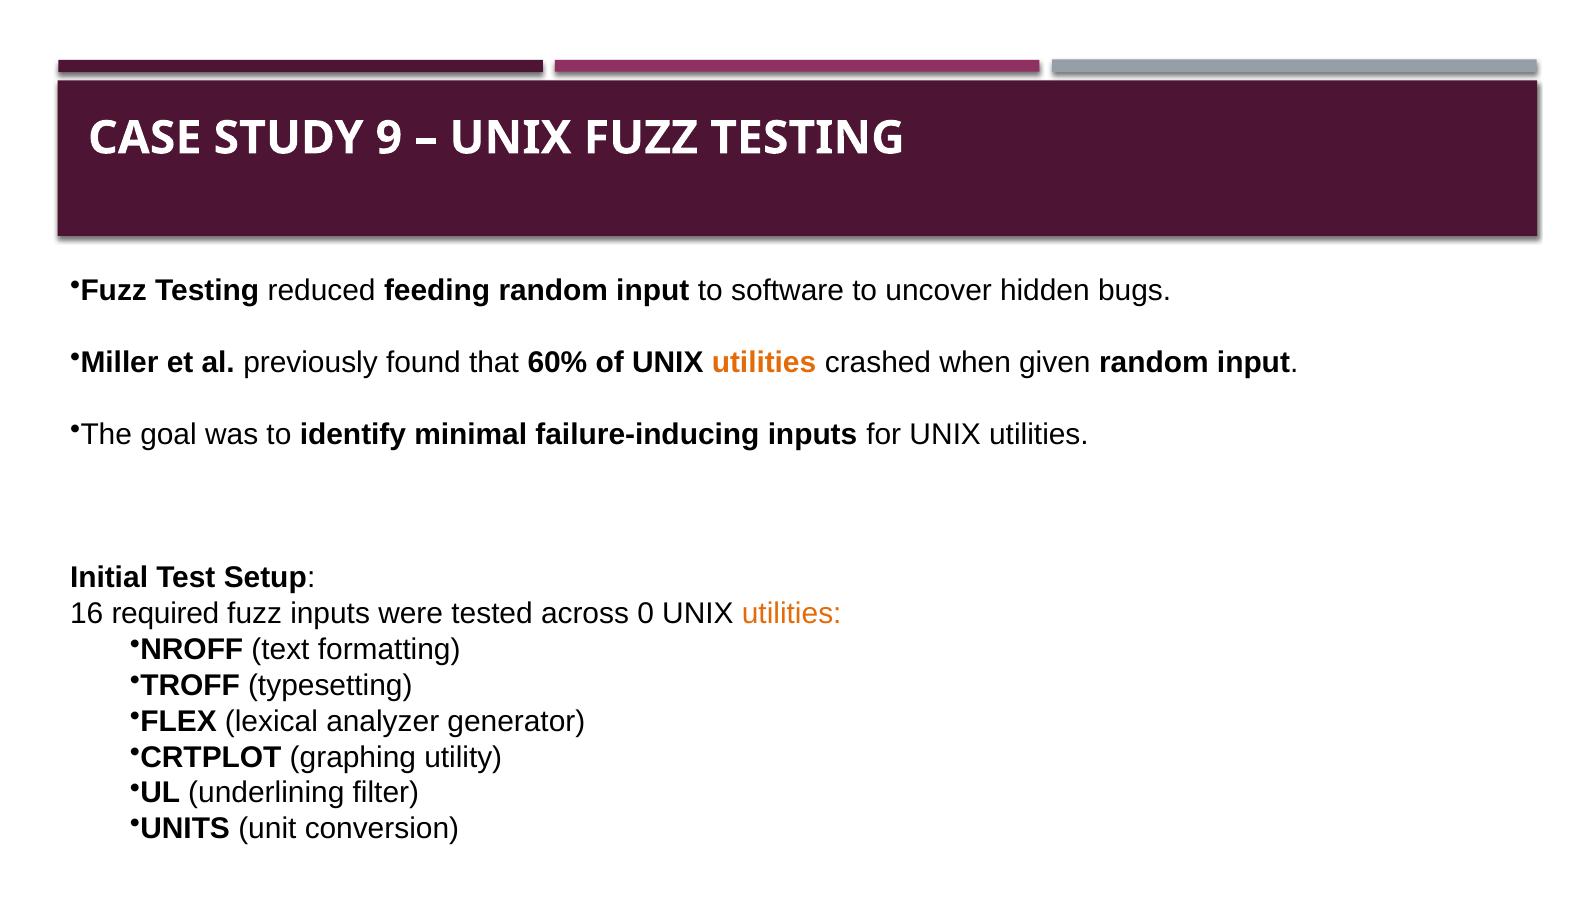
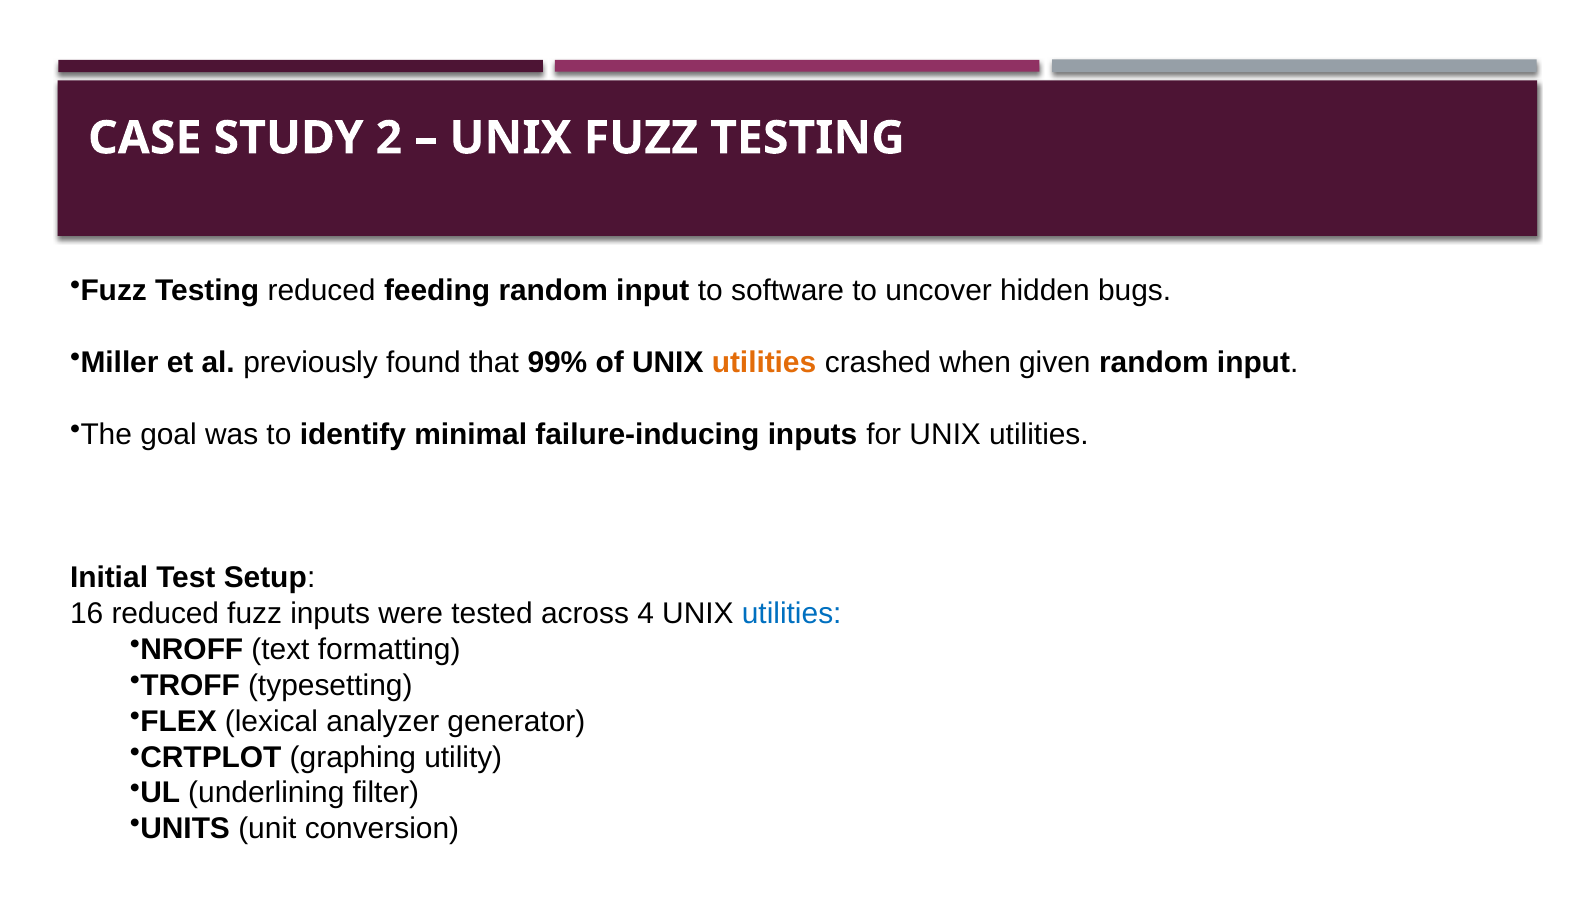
9: 9 -> 2 (389, 138)
60%: 60% -> 99% (557, 363)
16 required: required -> reduced (165, 614)
0: 0 -> 4 (646, 614)
utilities colour: orange -> blue (792, 614)
